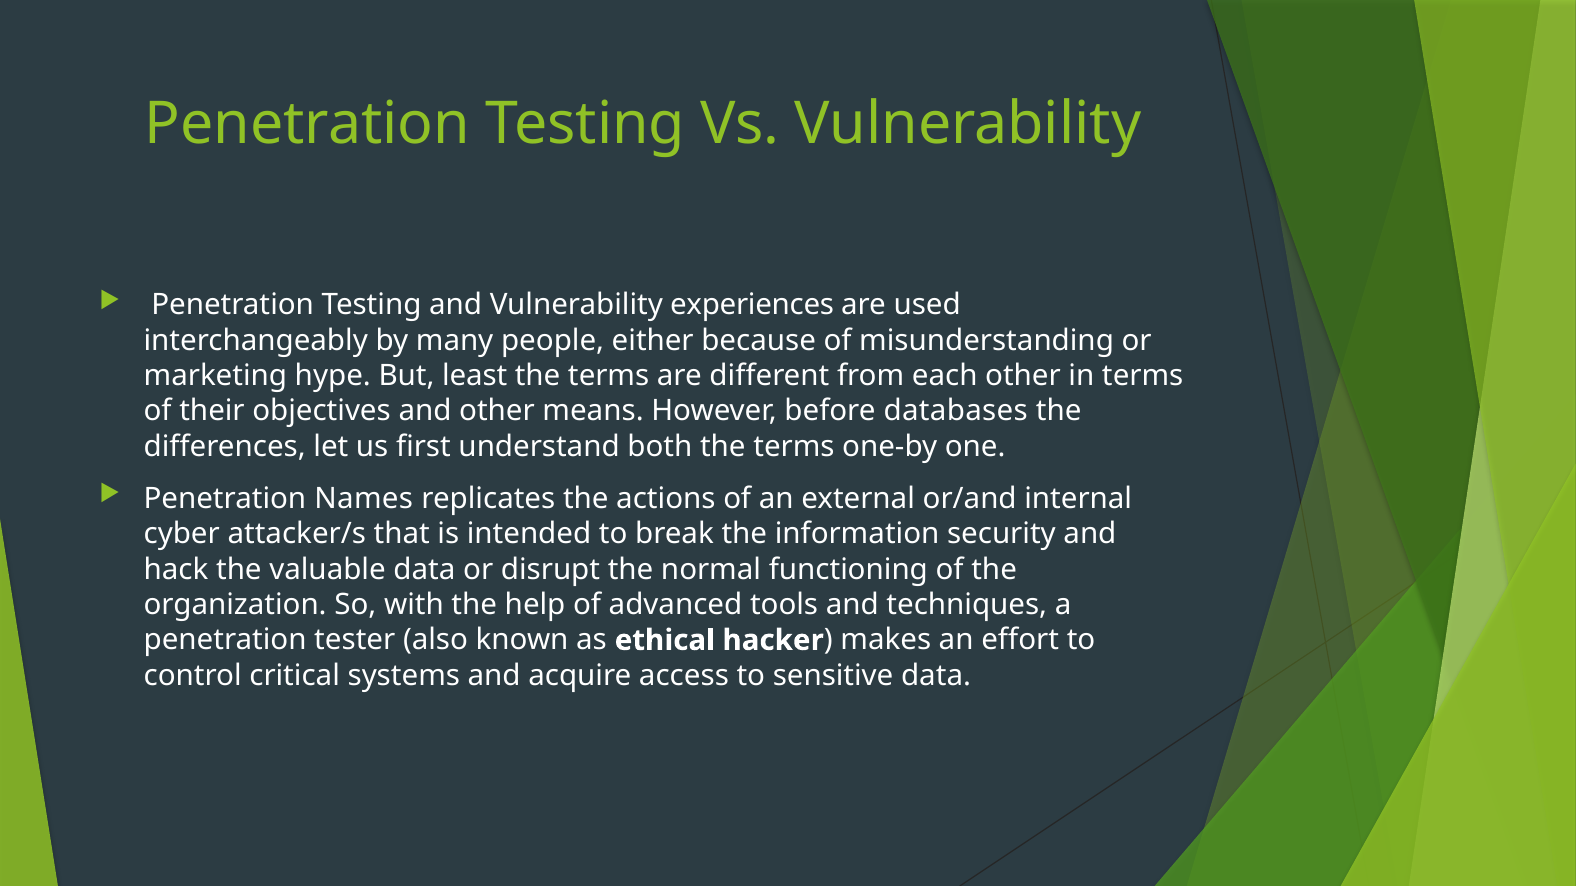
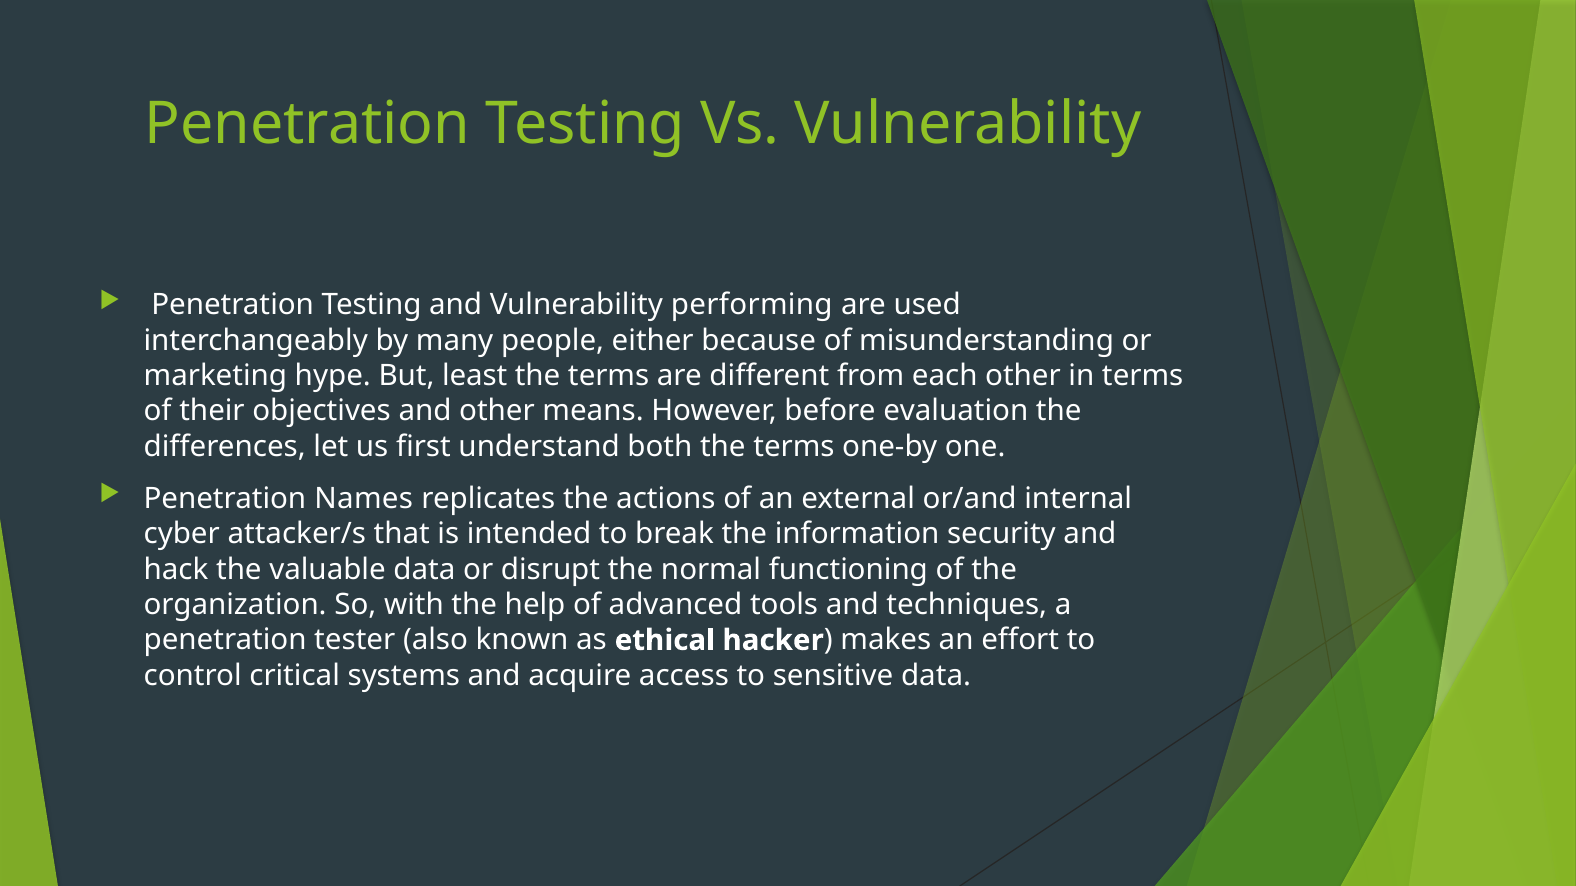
experiences: experiences -> performing (752, 305)
databases: databases -> evaluation (956, 411)
